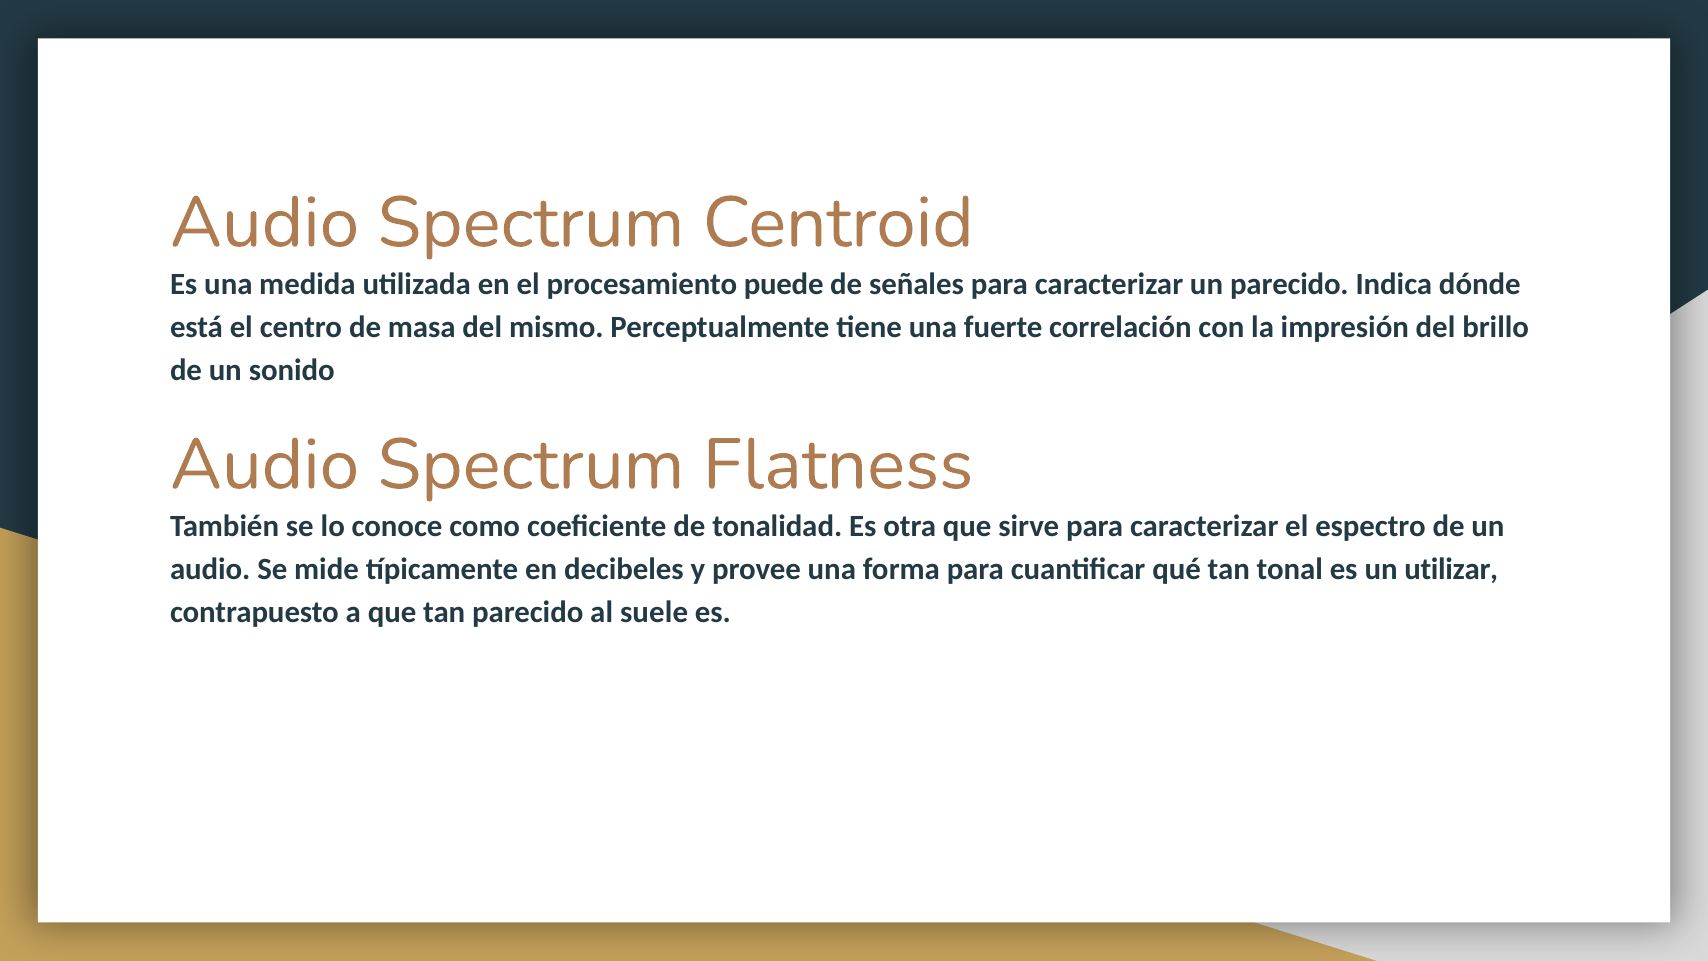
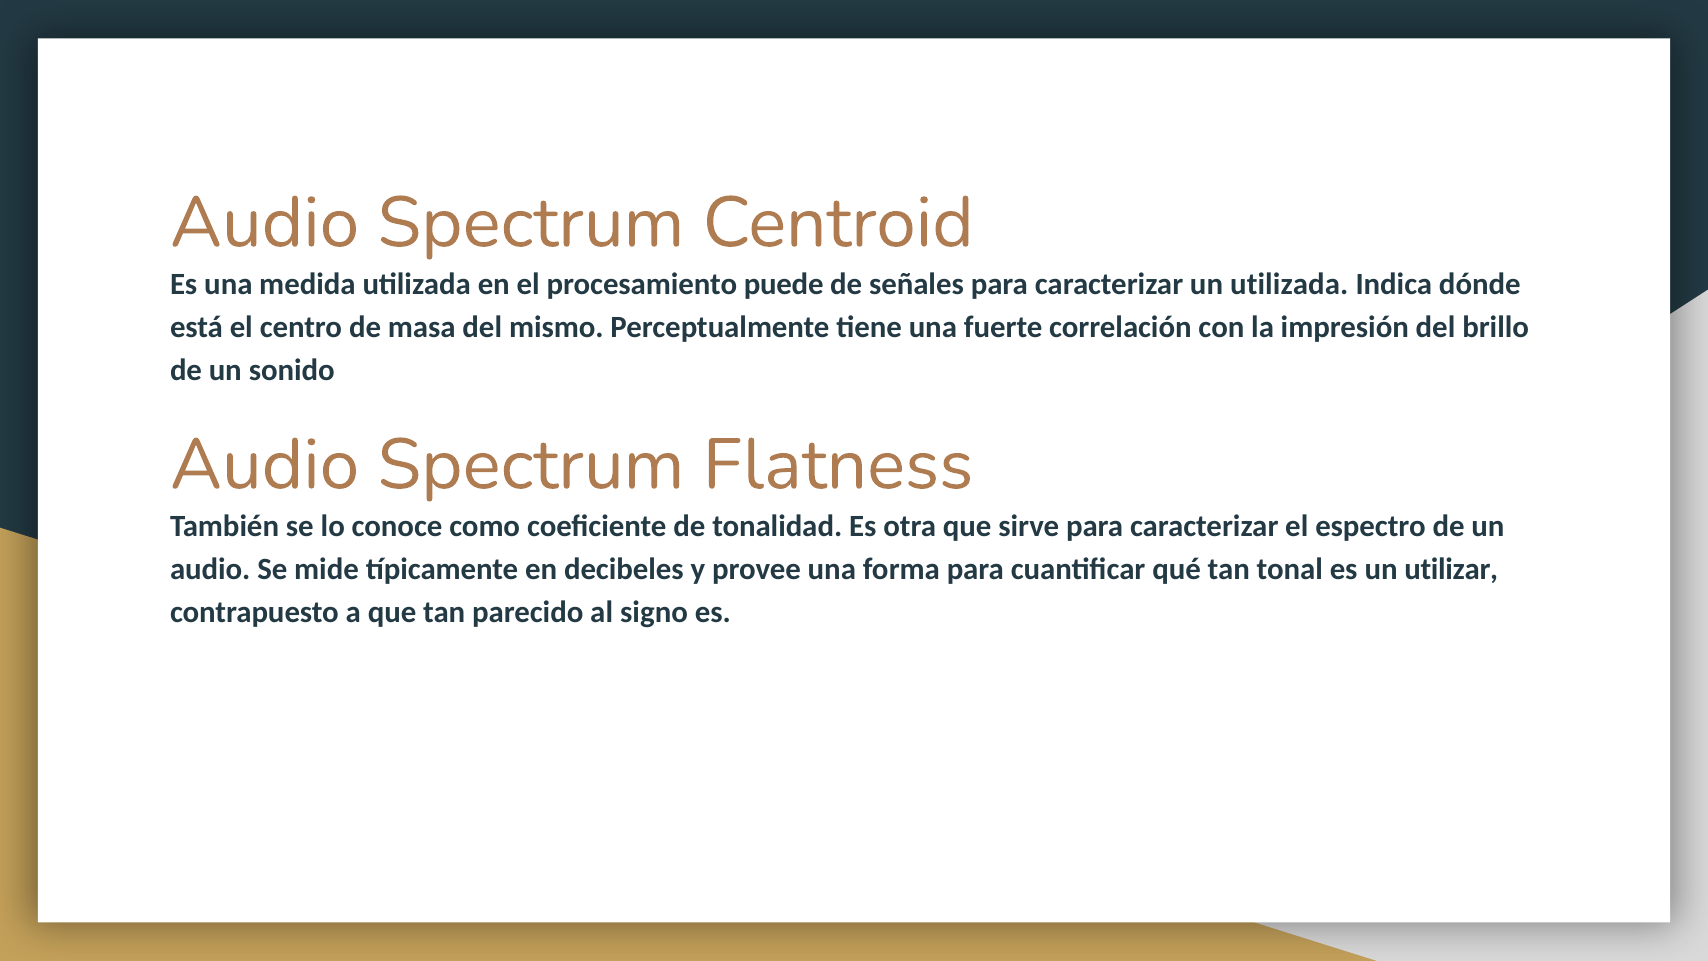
un parecido: parecido -> utilizada (1289, 285)
suele: suele -> signo (654, 612)
